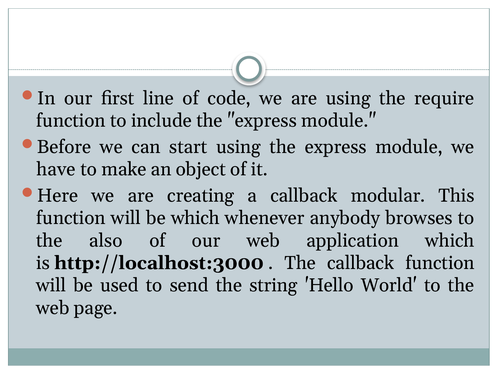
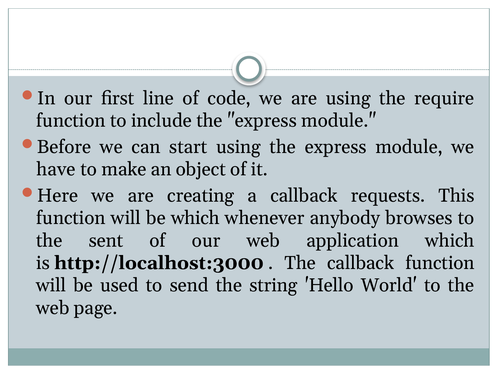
modular: modular -> requests (388, 195)
also: also -> sent (106, 240)
